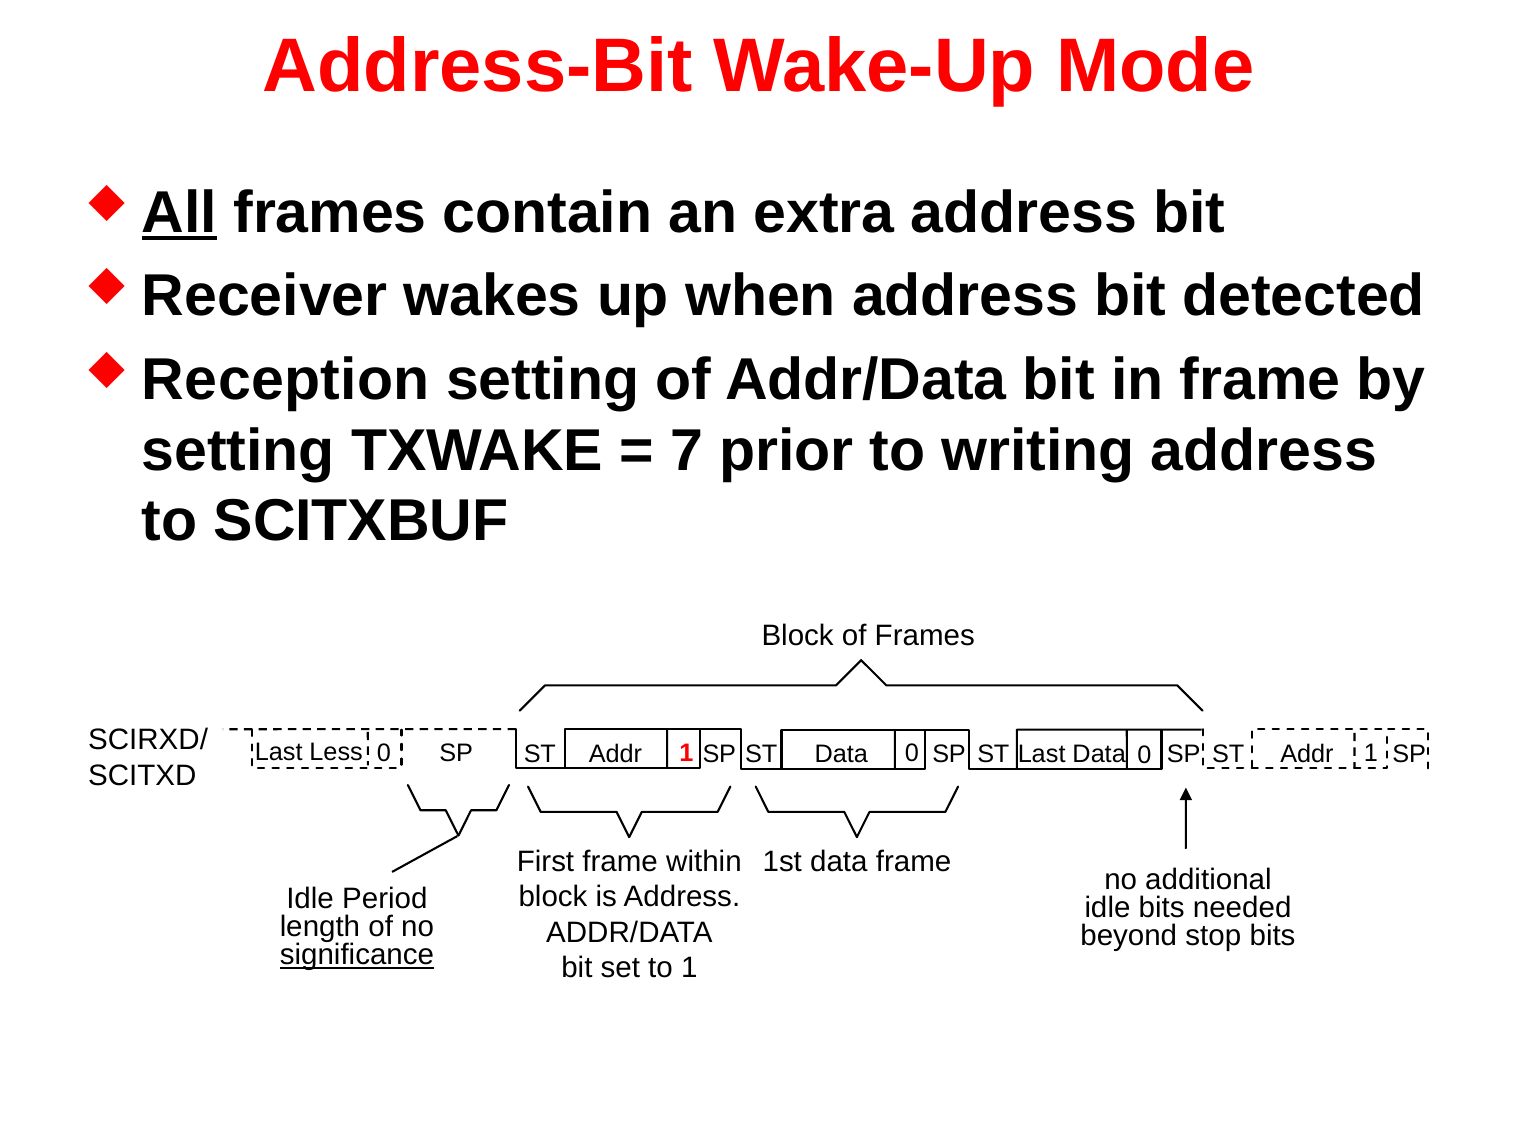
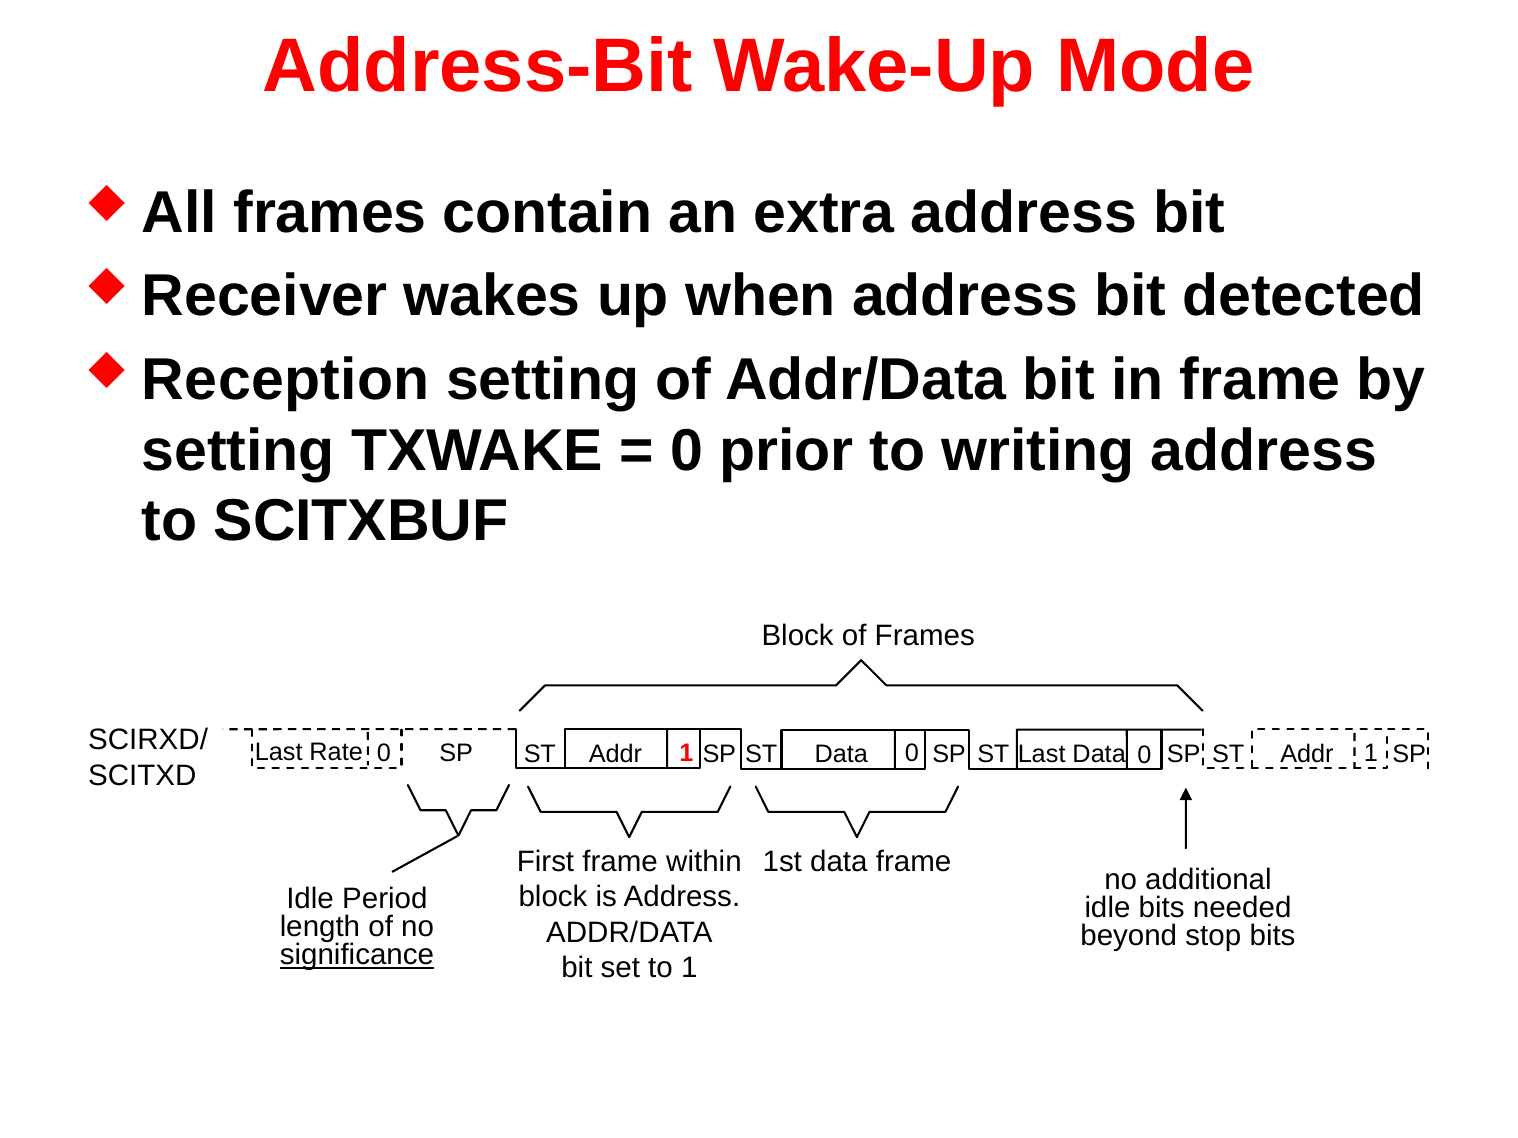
All underline: present -> none (180, 213)
7: 7 -> 0 (687, 451)
Less: Less -> Rate (336, 753)
